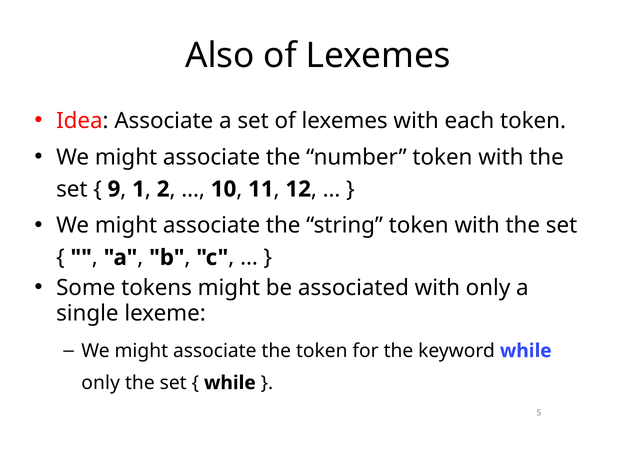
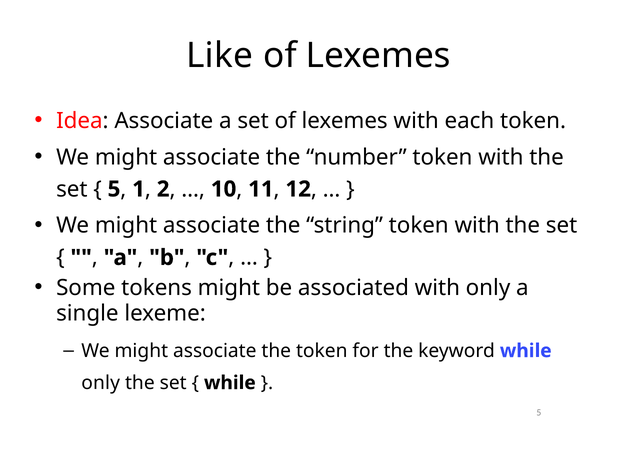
Also: Also -> Like (220, 56)
9: 9 -> 5 (114, 189)
